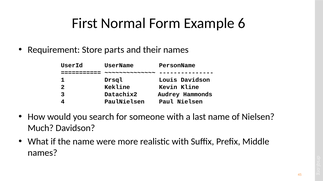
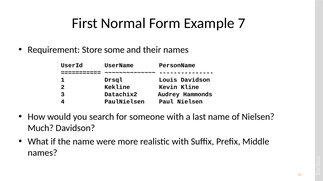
6: 6 -> 7 (242, 23)
parts: parts -> some (114, 50)
